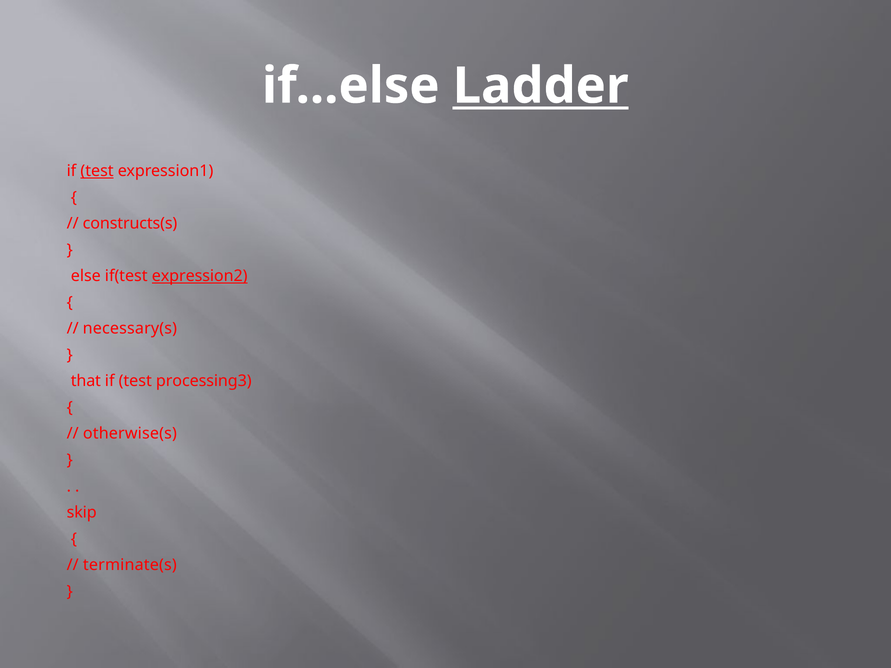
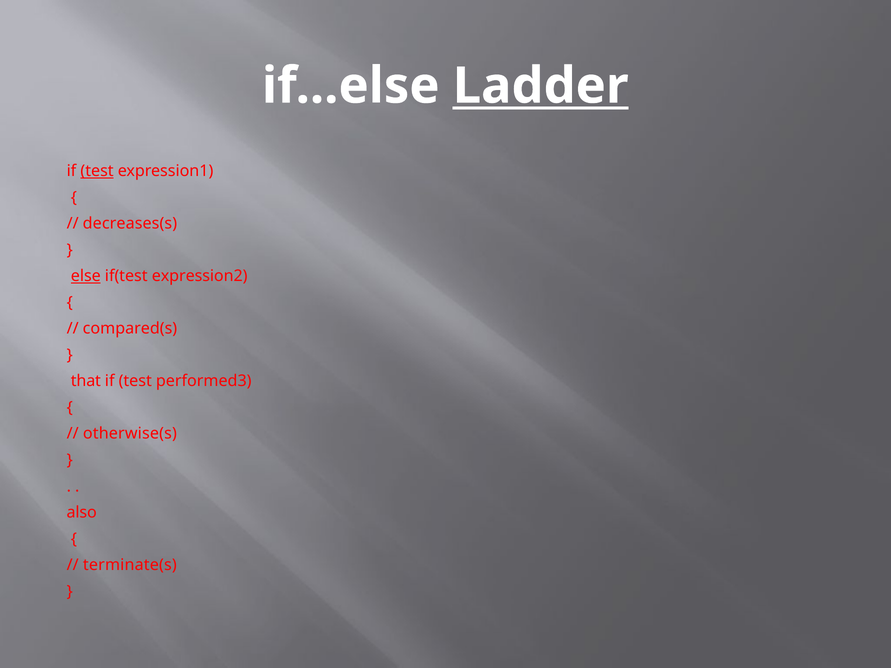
constructs(s: constructs(s -> decreases(s (130, 224)
else underline: none -> present (86, 276)
expression2 underline: present -> none (200, 276)
necessary(s: necessary(s -> compared(s (130, 329)
processing3: processing3 -> performed3 (204, 381)
skip: skip -> also (82, 513)
